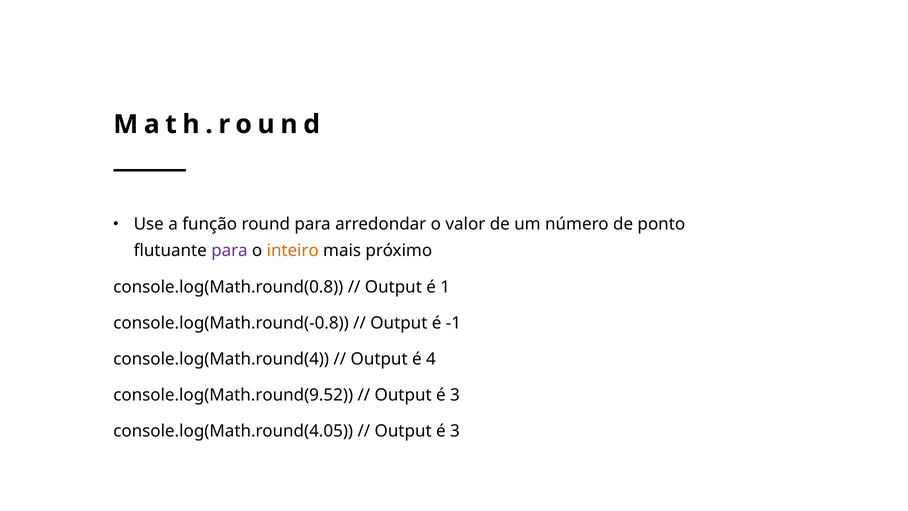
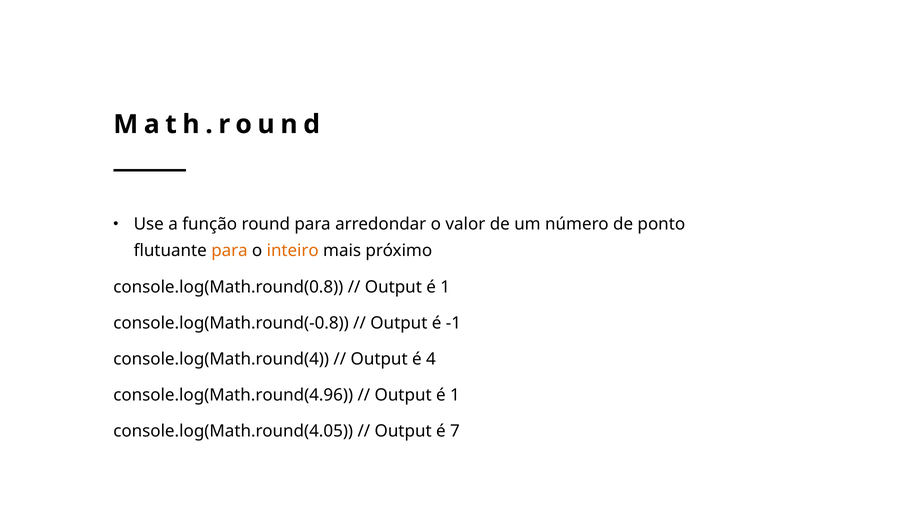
para colour: purple -> orange (229, 251)
console.log(Math.round(9.52: console.log(Math.round(9.52 -> console.log(Math.round(4.96 (233, 395)
3: 3 -> 1 (455, 395)
3: 3 -> 7 (455, 431)
